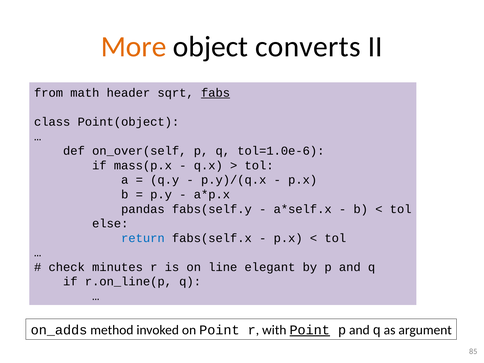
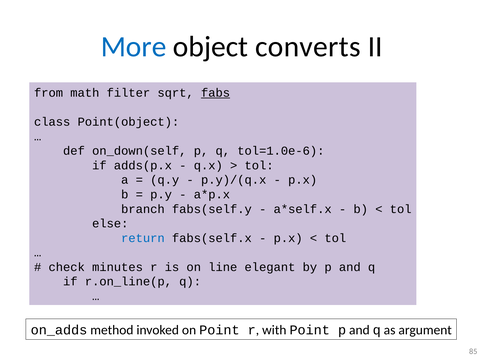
More colour: orange -> blue (134, 47)
header: header -> filter (128, 93)
on_over(self: on_over(self -> on_down(self (139, 151)
mass(p.x: mass(p.x -> adds(p.x (143, 165)
pandas: pandas -> branch (143, 209)
Point underline: present -> none (310, 330)
